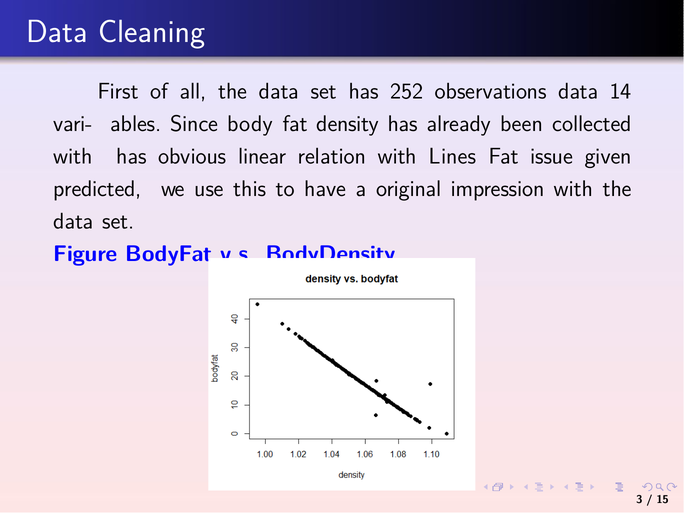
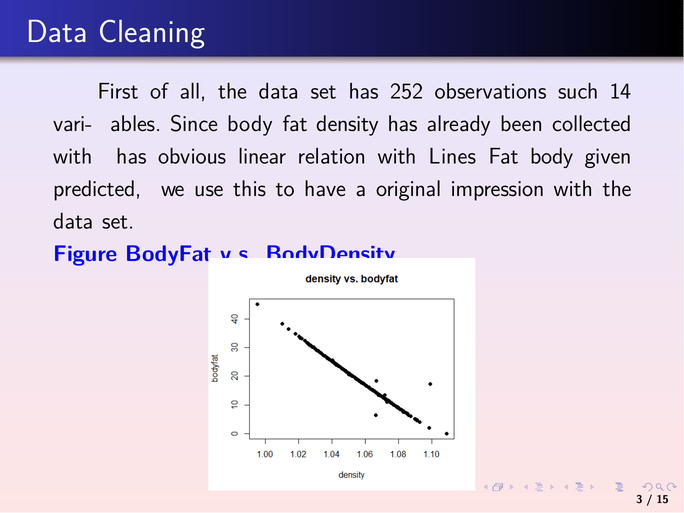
observations data: data -> such (578, 91)
Fat issue: issue -> body (552, 156)
